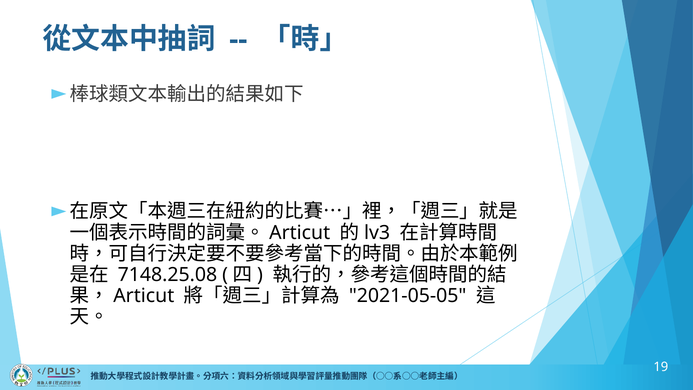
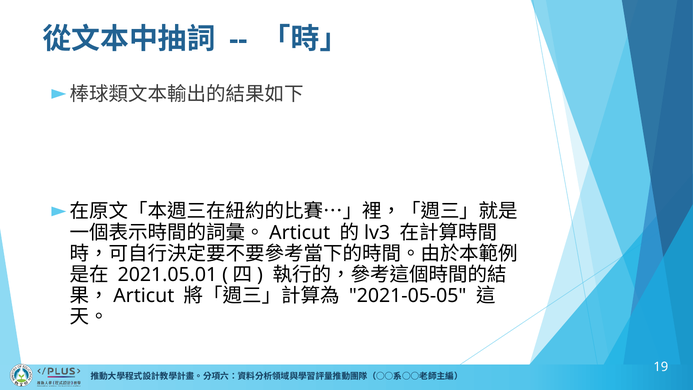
7148.25.08: 7148.25.08 -> 2021.05.01 (167, 275)
